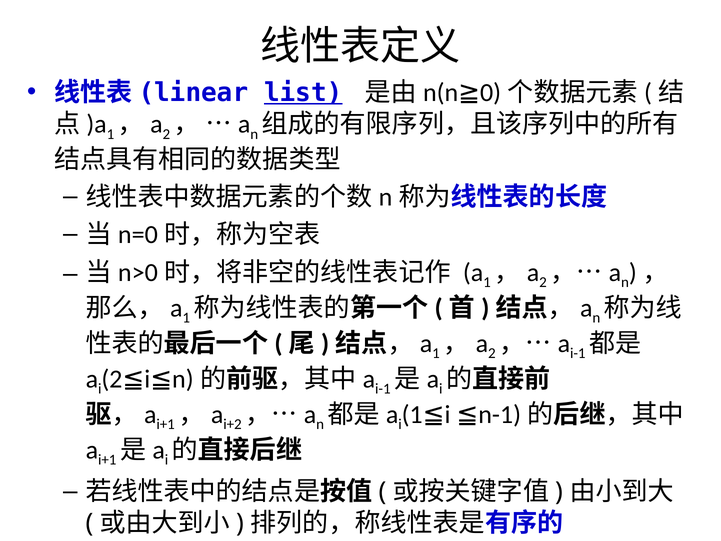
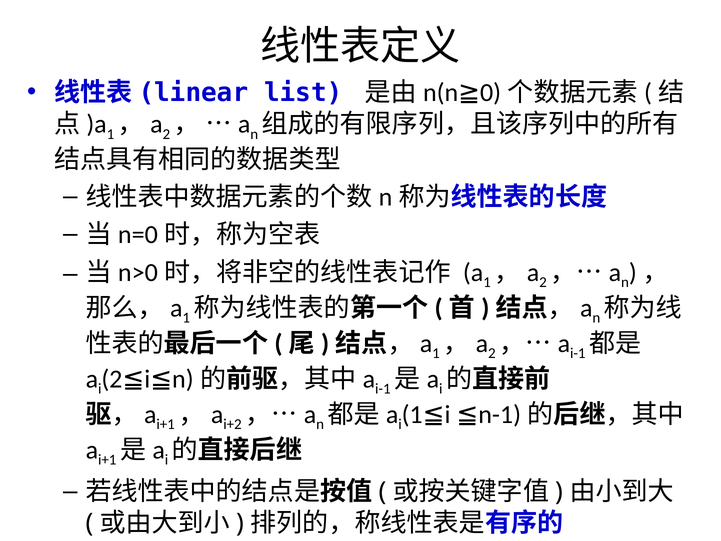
list underline: present -> none (303, 93)
